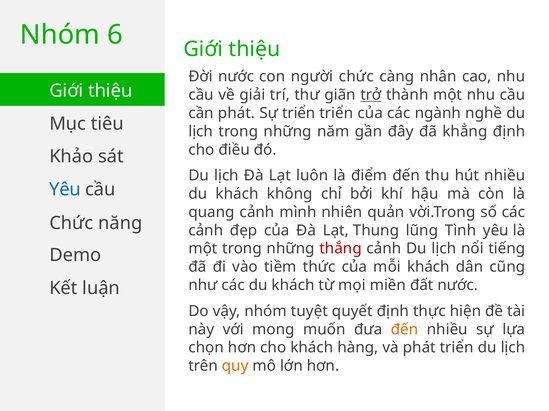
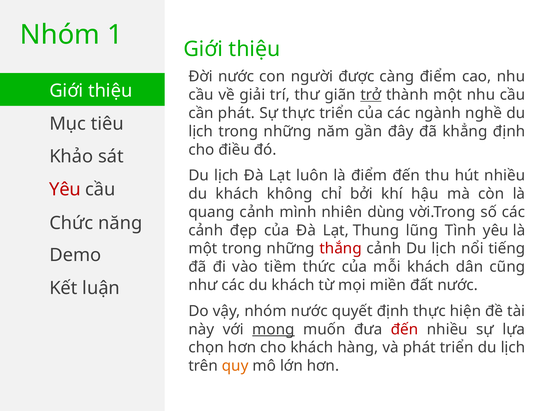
6: 6 -> 1 (115, 35)
người chức: chức -> được (356, 77)
càng nhân: nhân -> điểm (438, 77)
Sự triển: triển -> thực (299, 113)
Yêu colour: blue -> red (65, 190)
quản: quản -> dùng (386, 212)
nhóm tuyệt: tuyệt -> nước (309, 312)
mong underline: none -> present (273, 330)
đến colour: orange -> red (405, 330)
